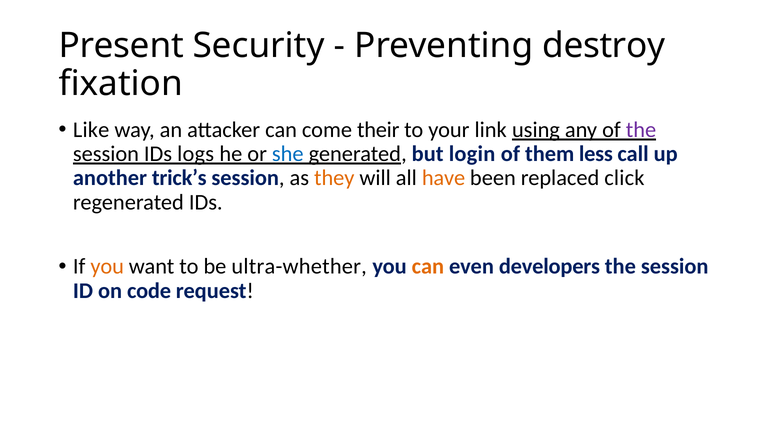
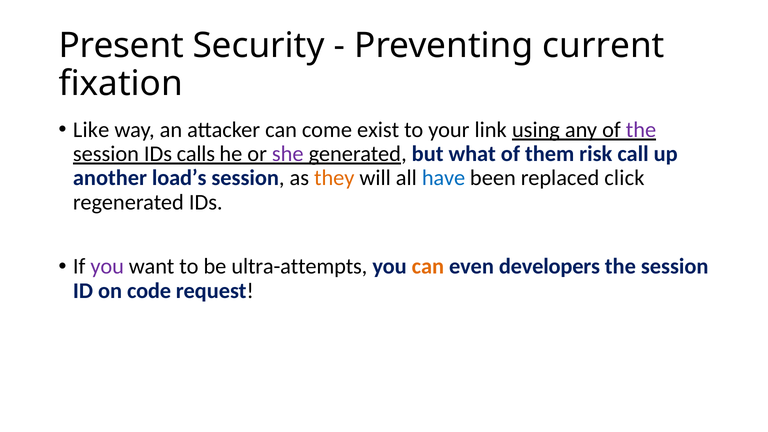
destroy: destroy -> current (603, 46)
their: their -> exist (378, 130)
logs: logs -> calls (196, 154)
she colour: blue -> purple (288, 154)
login: login -> what (472, 154)
less: less -> risk (596, 154)
trick’s: trick’s -> load’s (179, 178)
have colour: orange -> blue (444, 178)
you colour: orange -> purple (107, 267)
ultra-whether: ultra-whether -> ultra-attempts (299, 267)
